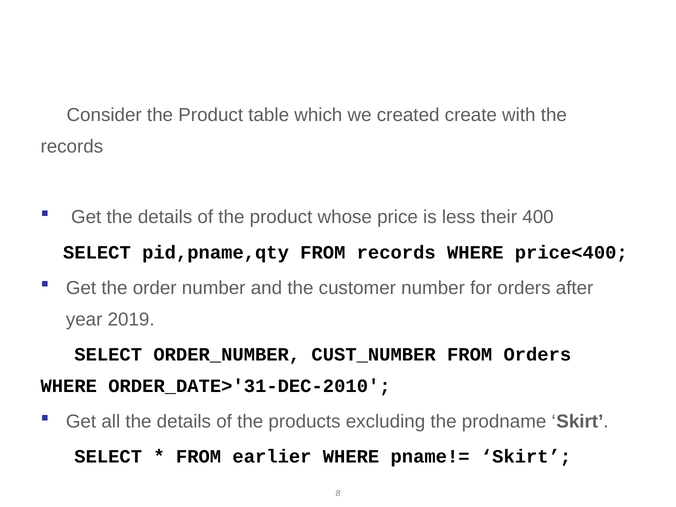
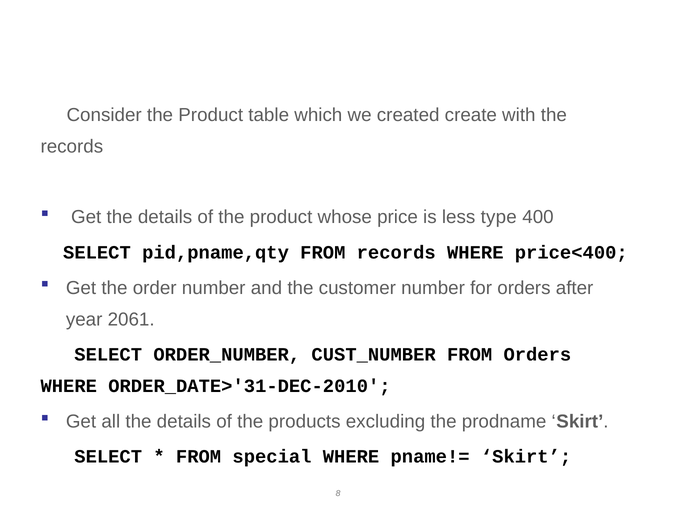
their: their -> type (499, 217)
2019: 2019 -> 2061 (131, 319)
earlier: earlier -> special (272, 457)
